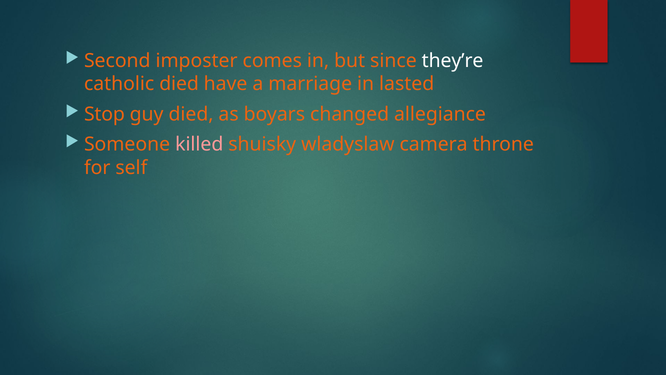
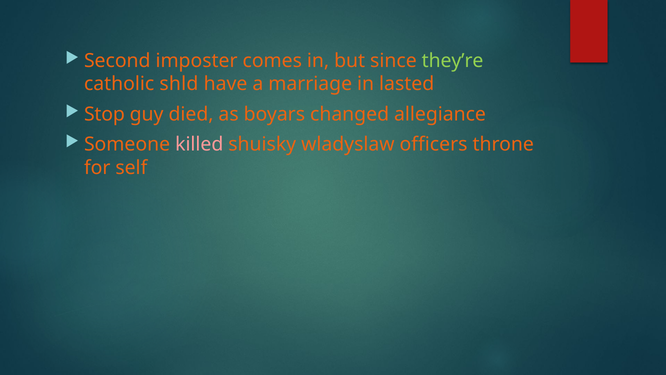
they’re colour: white -> light green (453, 61)
catholic died: died -> shld (179, 84)
camera: camera -> officers (434, 144)
